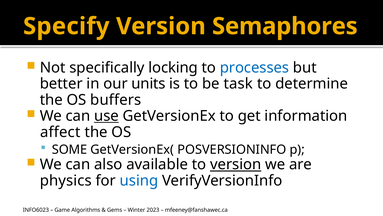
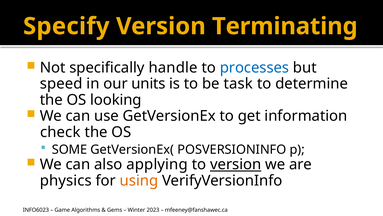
Semaphores: Semaphores -> Terminating (285, 26)
locking: locking -> handle (173, 68)
better: better -> speed (61, 84)
buffers: buffers -> looking (116, 100)
use underline: present -> none (106, 116)
affect: affect -> check (60, 132)
available: available -> applying (157, 164)
using colour: blue -> orange (139, 180)
